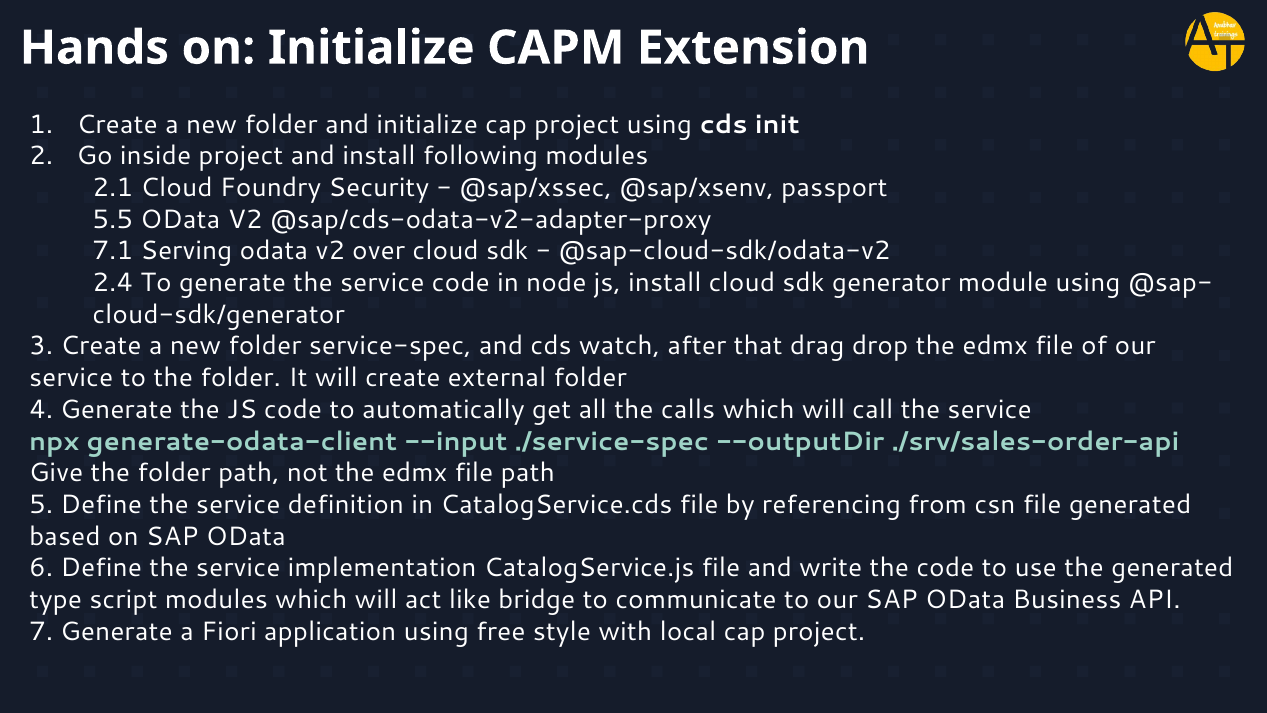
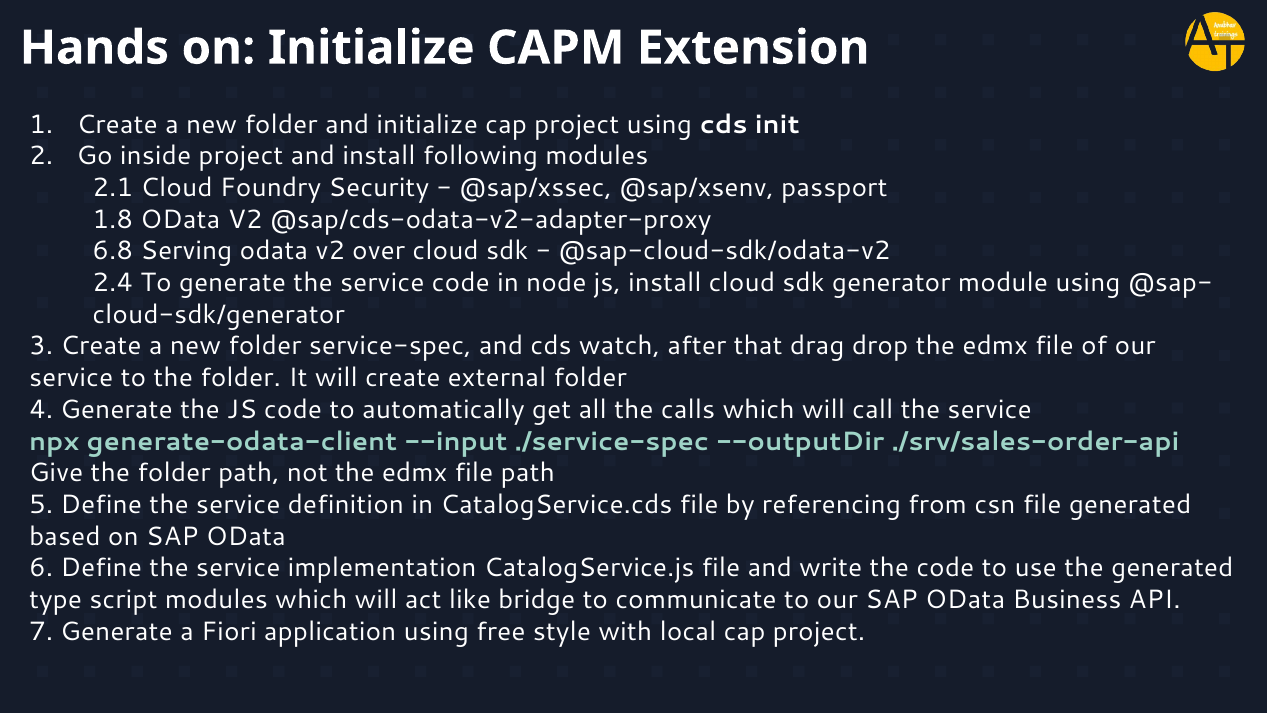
5.5: 5.5 -> 1.8 (113, 219)
7.1: 7.1 -> 6.8 (113, 251)
